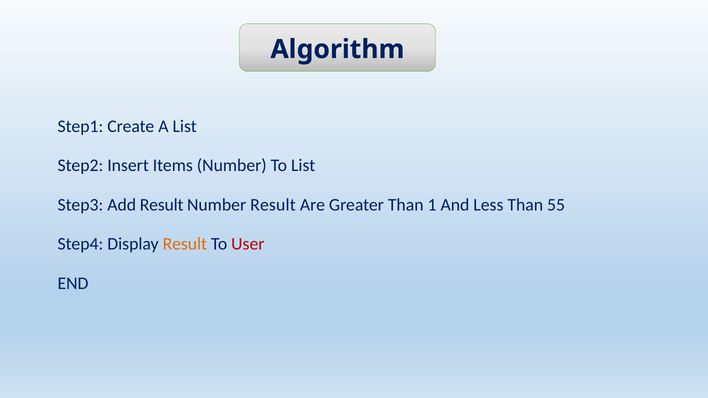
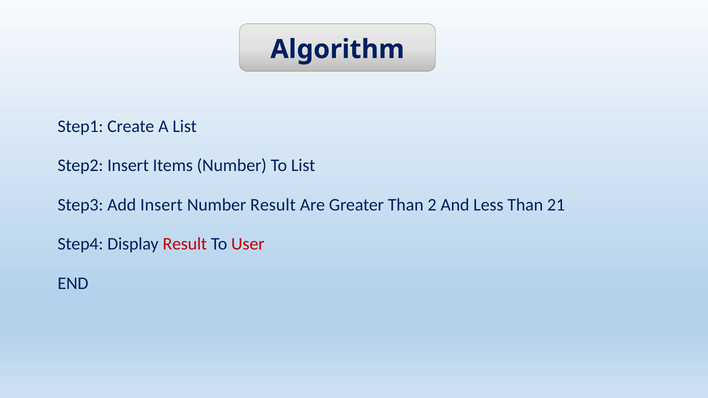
Add Result: Result -> Insert (161, 205)
1: 1 -> 2 (432, 205)
55: 55 -> 21 (556, 205)
Result colour: orange -> red (185, 244)
